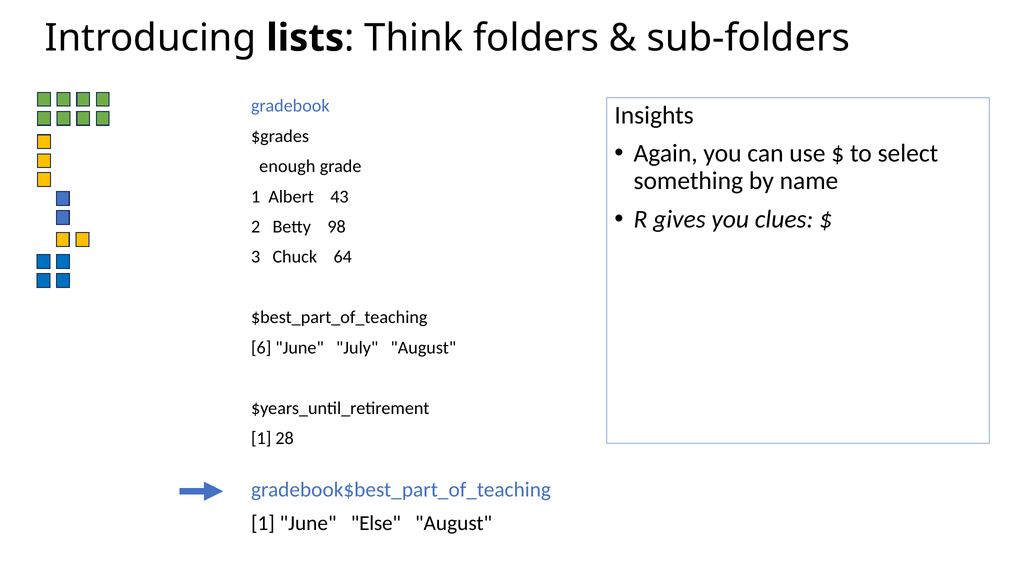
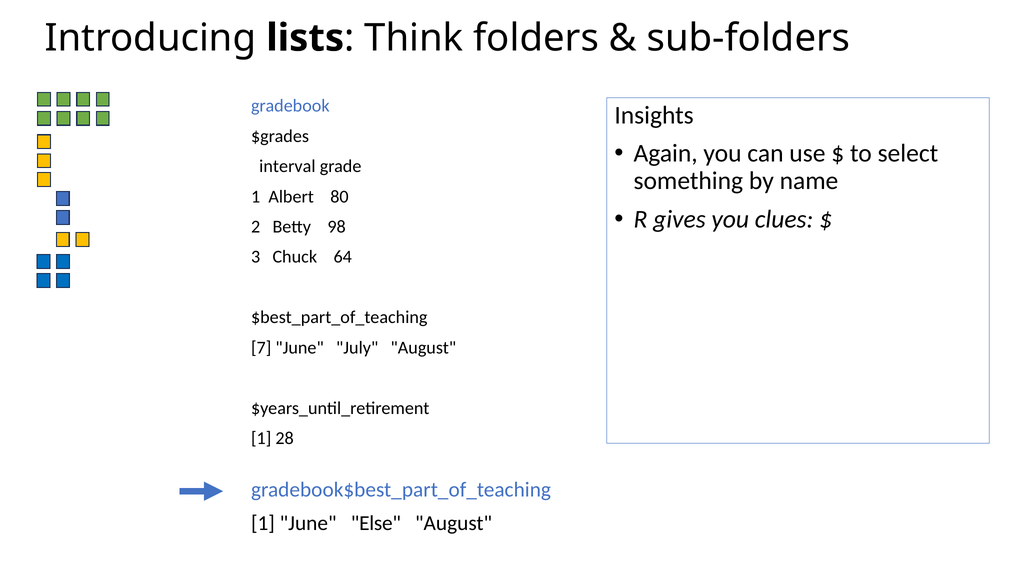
enough: enough -> interval (287, 166)
43: 43 -> 80 (339, 196)
6: 6 -> 7 (261, 348)
